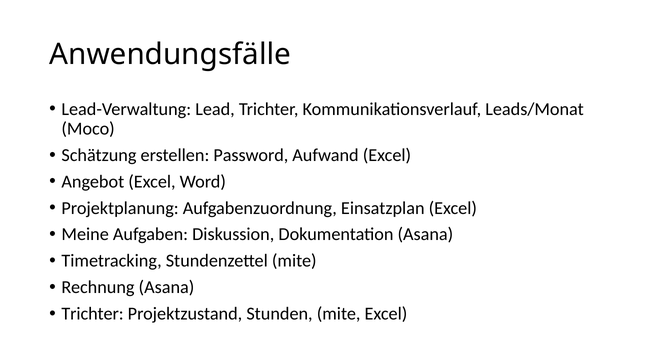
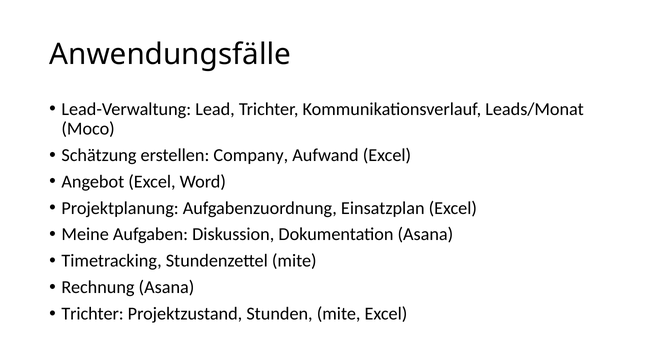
Password: Password -> Company (251, 155)
